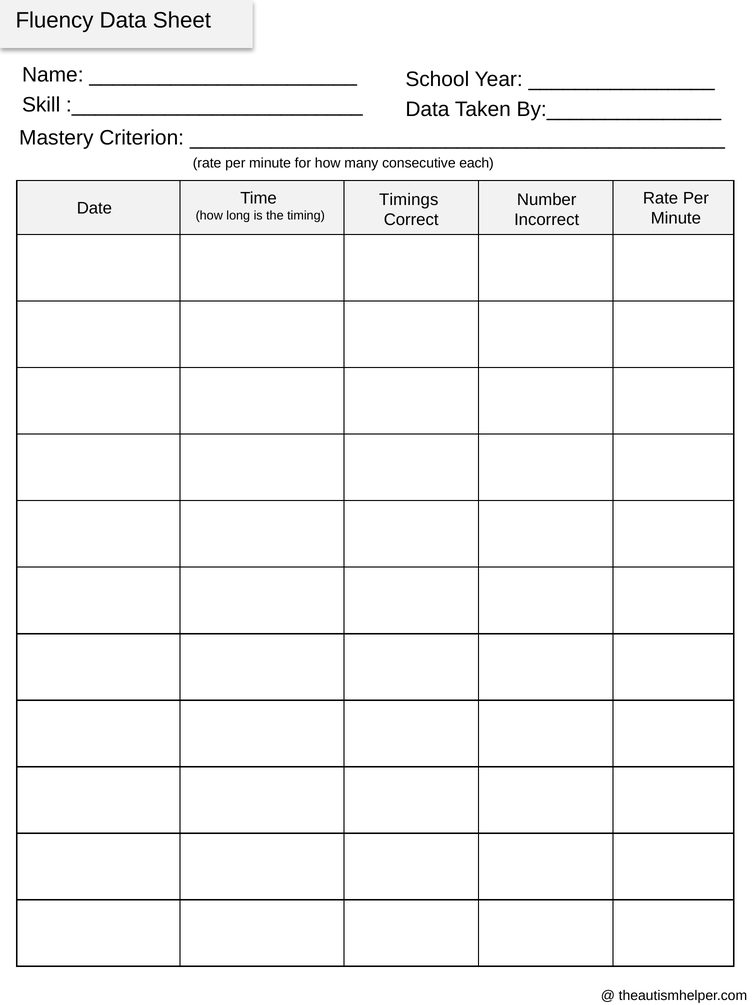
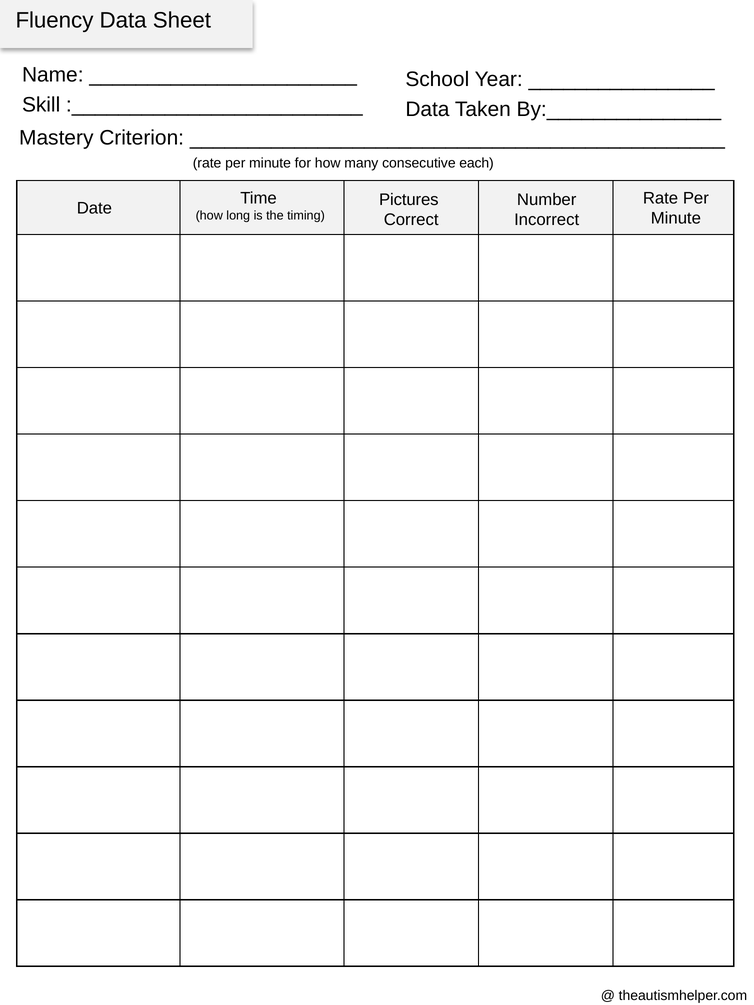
Timings: Timings -> Pictures (409, 200)
